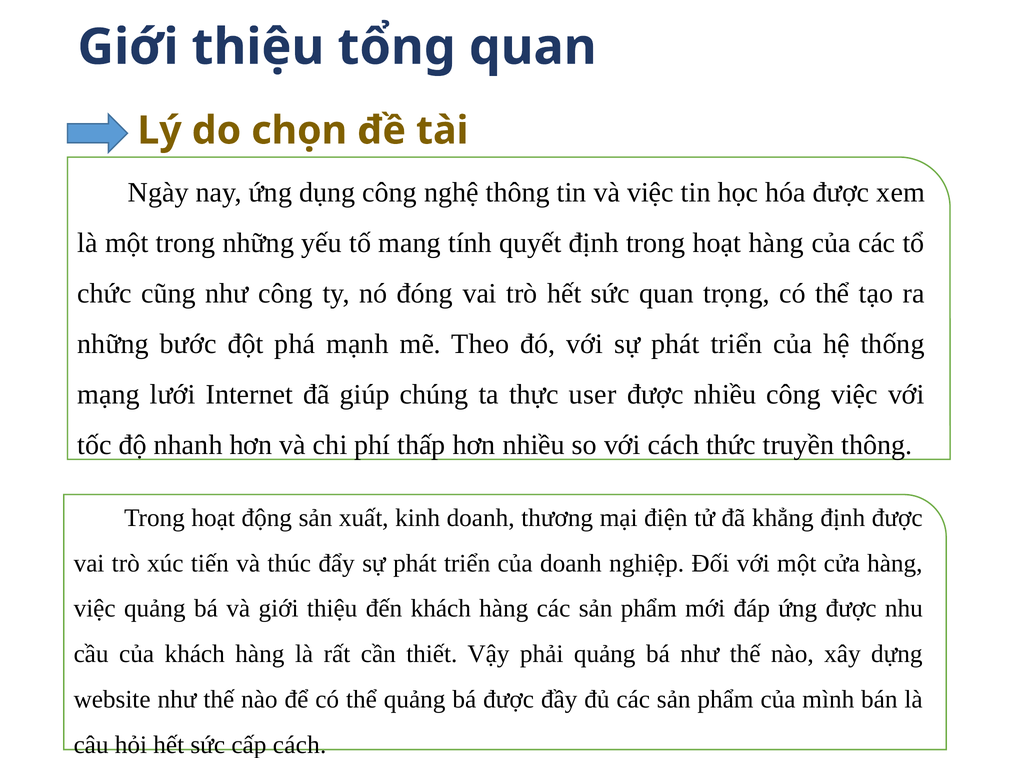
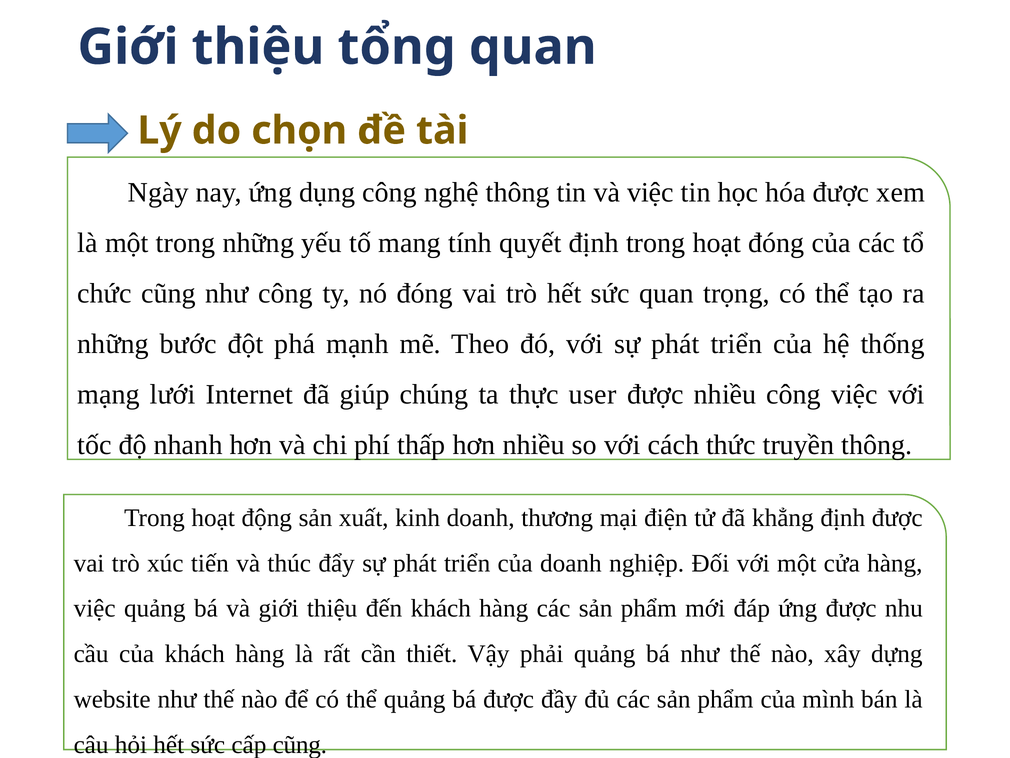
hoạt hàng: hàng -> đóng (776, 243)
cấp cách: cách -> cũng (300, 745)
